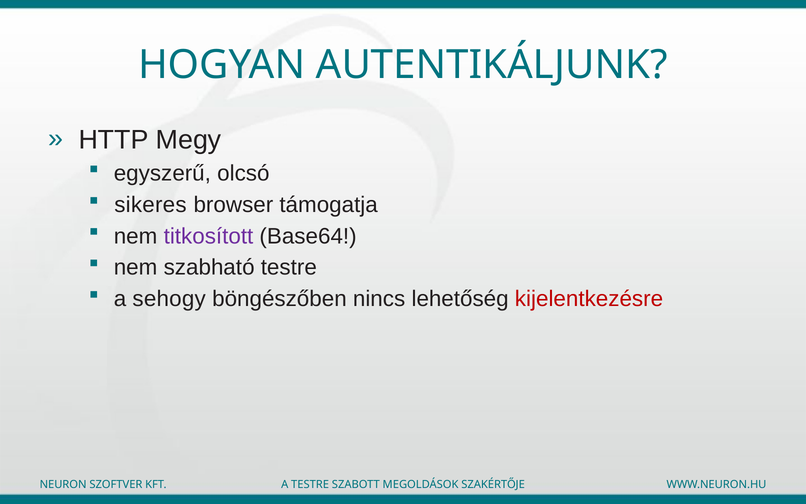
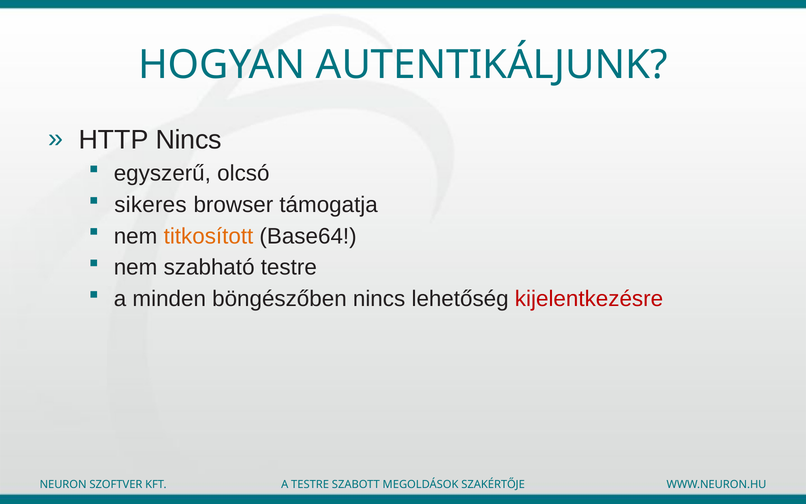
HTTP Megy: Megy -> Nincs (189, 140)
titkosított colour: purple -> orange (208, 236)
sehogy: sehogy -> minden (169, 299)
